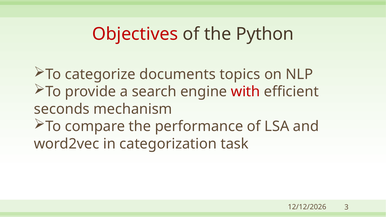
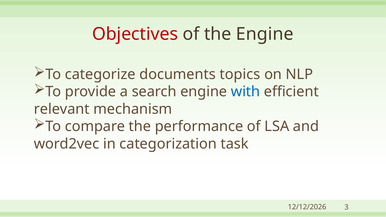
the Python: Python -> Engine (265, 34)
with colour: red -> blue (246, 92)
seconds: seconds -> relevant (62, 109)
